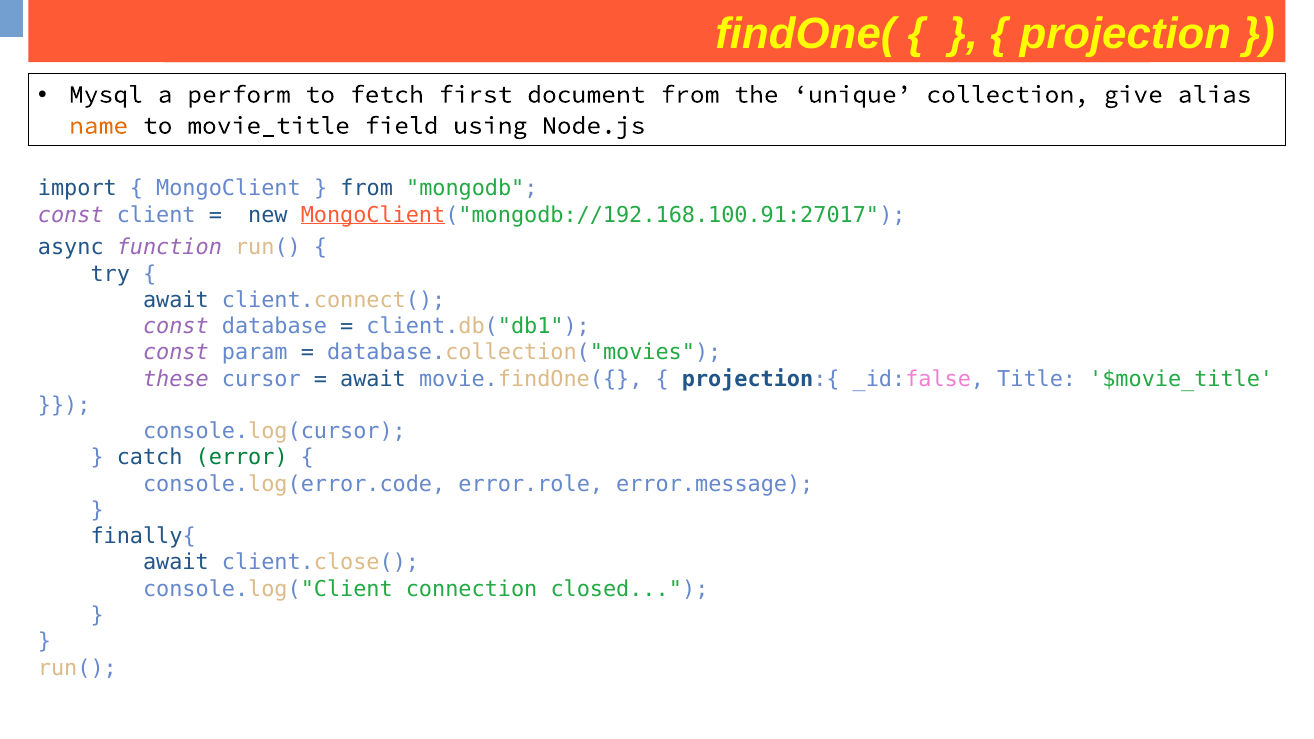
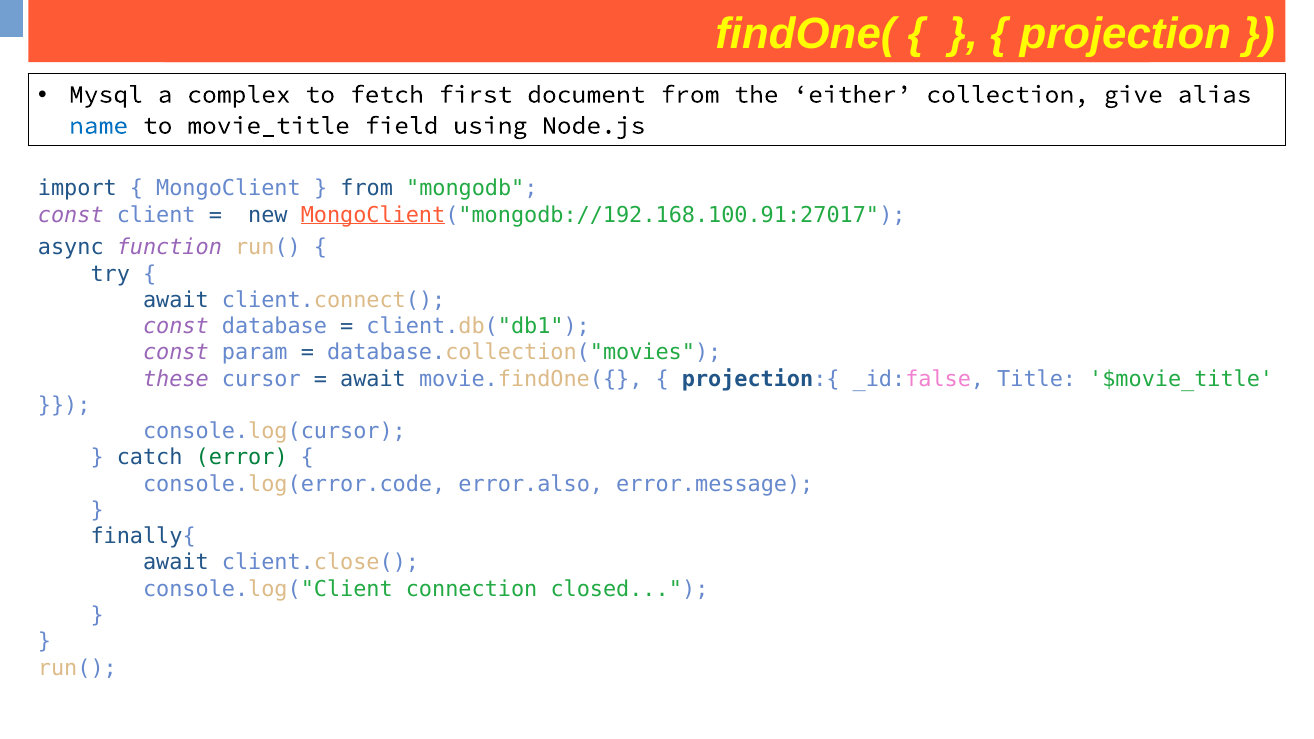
perform: perform -> complex (239, 94)
unique: unique -> either (852, 94)
name colour: orange -> blue (99, 126)
error.role: error.role -> error.also (531, 484)
